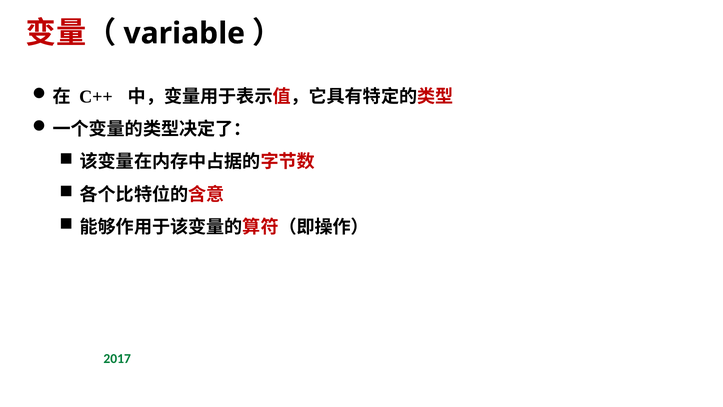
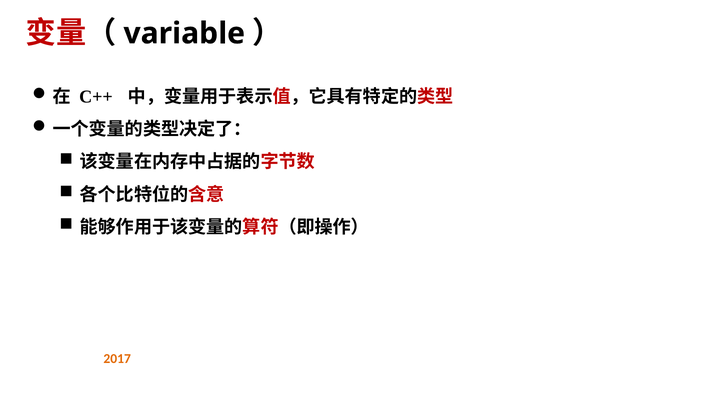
2017 colour: green -> orange (117, 359)
